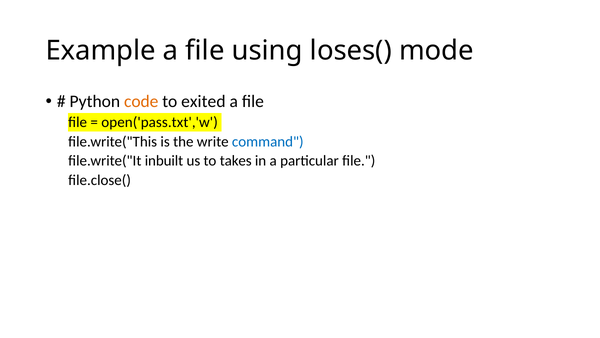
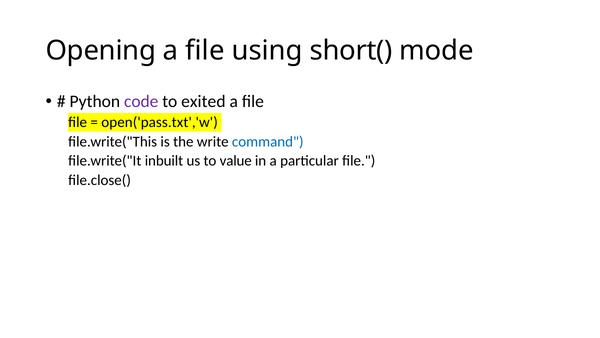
Example: Example -> Opening (101, 50)
loses(: loses( -> short( (351, 50)
code colour: orange -> purple (141, 101)
takes: takes -> value (236, 161)
